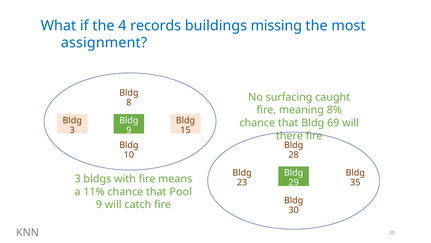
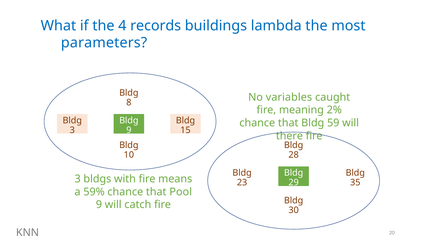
missing: missing -> lambda (276, 26)
assignment: assignment -> parameters (104, 43)
surfacing: surfacing -> variables (289, 97)
8%: 8% -> 2% (334, 110)
69: 69 -> 59 (333, 123)
11%: 11% -> 59% (94, 191)
